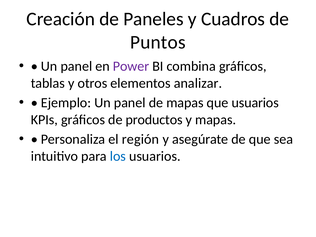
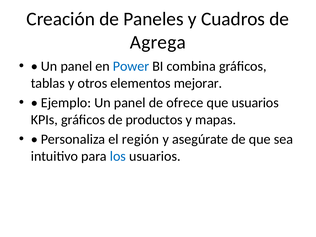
Puntos: Puntos -> Agrega (158, 42)
Power colour: purple -> blue (131, 66)
analizar: analizar -> mejorar (198, 83)
de mapas: mapas -> ofrece (185, 103)
